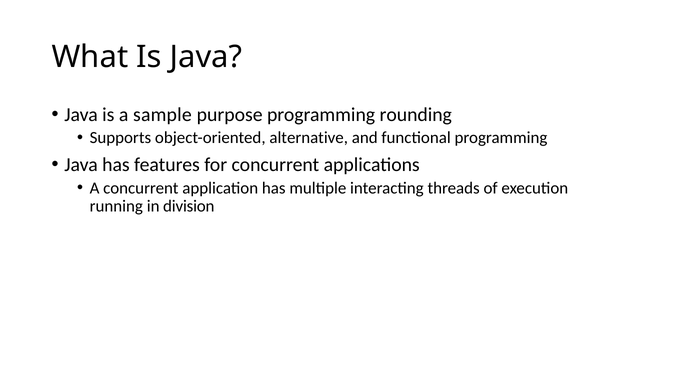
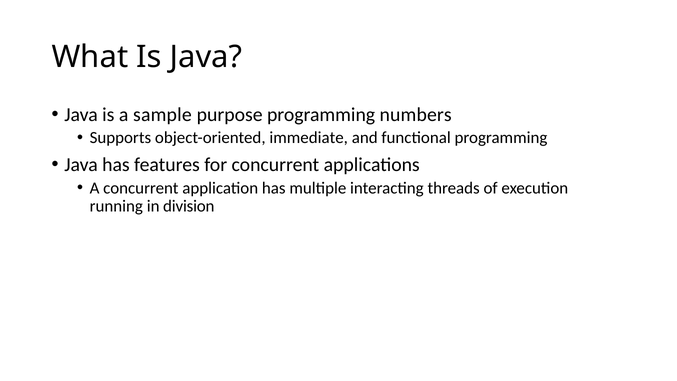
rounding: rounding -> numbers (416, 114)
alternative: alternative -> immediate (309, 138)
